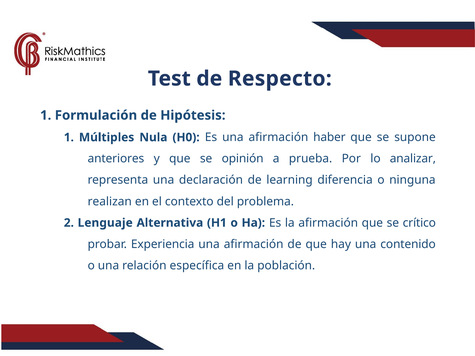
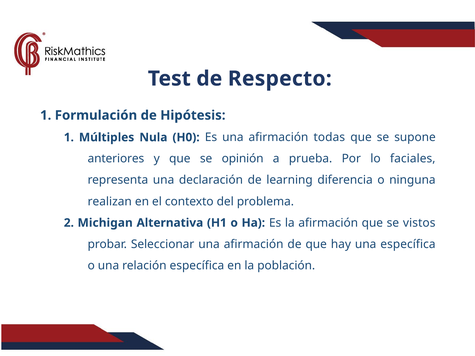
haber: haber -> todas (329, 137)
analizar: analizar -> faciales (413, 159)
Lenguaje: Lenguaje -> Michigan (105, 223)
crítico: crítico -> vistos (419, 223)
Experiencia: Experiencia -> Seleccionar (163, 244)
una contenido: contenido -> específica (408, 244)
